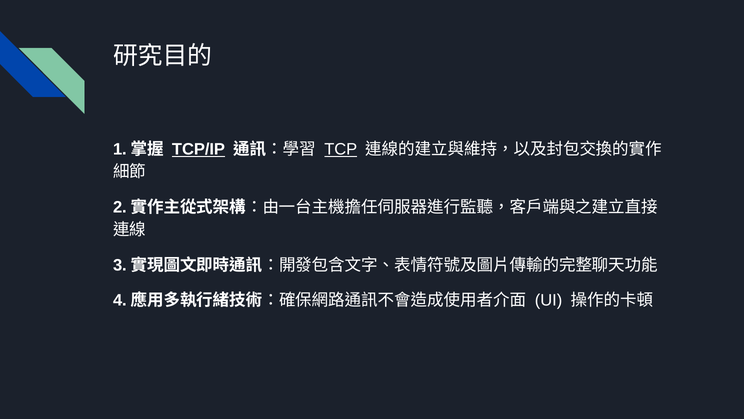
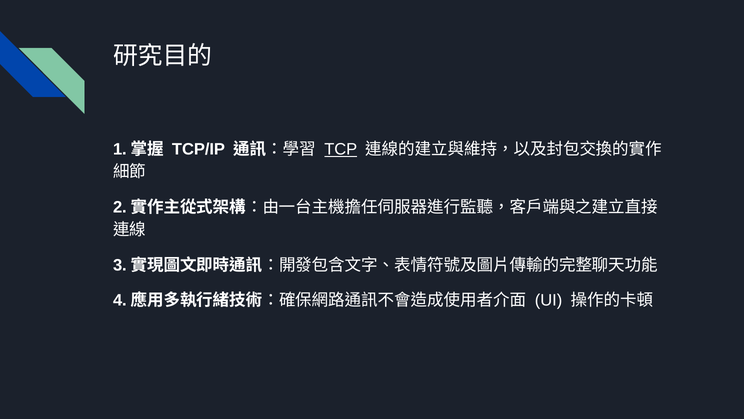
TCP/IP underline: present -> none (198, 149)
